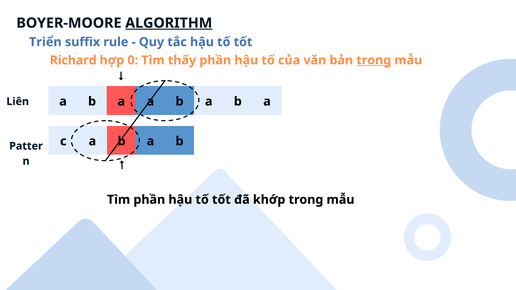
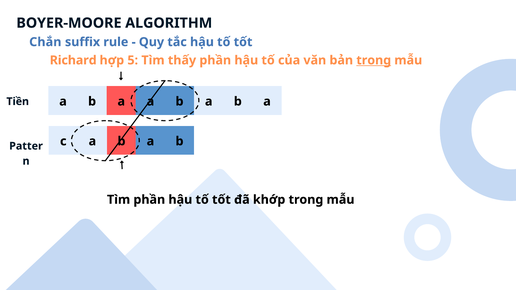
ALGORITHM underline: present -> none (169, 23)
Triển: Triển -> Chắn (45, 42)
0: 0 -> 5 (133, 60)
Liên: Liên -> Tiền (18, 102)
